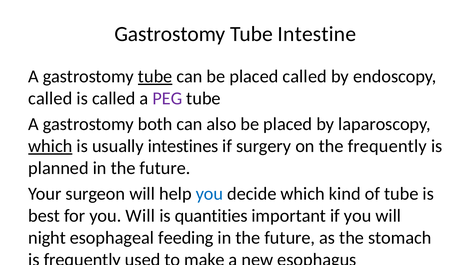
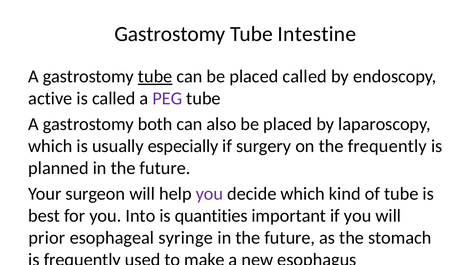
called: called -> active (50, 98)
which underline: present -> none (50, 146)
intestines: intestines -> especially (183, 146)
you colour: blue -> purple (209, 194)
for you Will: Will -> Into (140, 216)
night: night -> prior (47, 238)
feeding: feeding -> syringe (186, 238)
